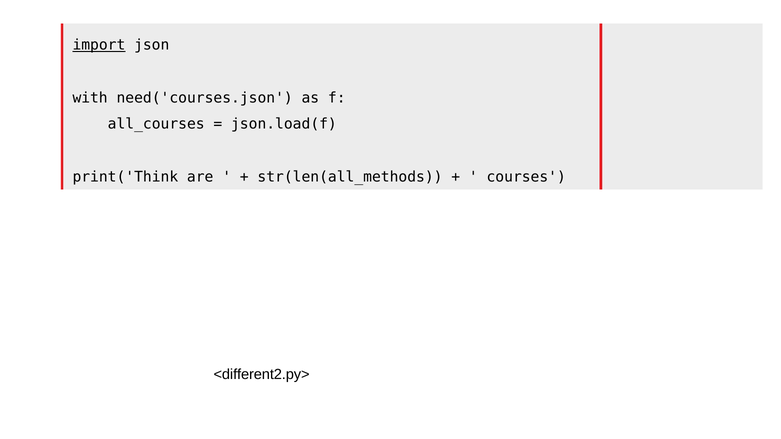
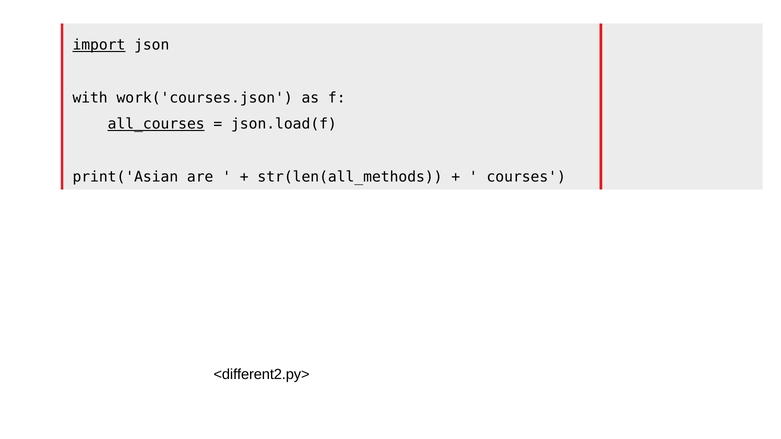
need('courses.json: need('courses.json -> work('courses.json (205, 98)
all_courses underline: none -> present (156, 124)
print('Think: print('Think -> print('Asian (125, 177)
